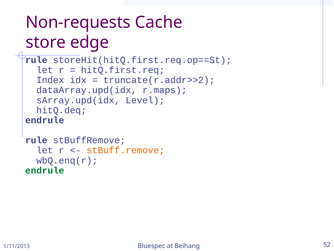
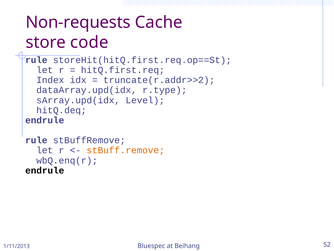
edge: edge -> code (89, 42)
r.maps: r.maps -> r.type (165, 90)
endrule colour: green -> black (45, 170)
